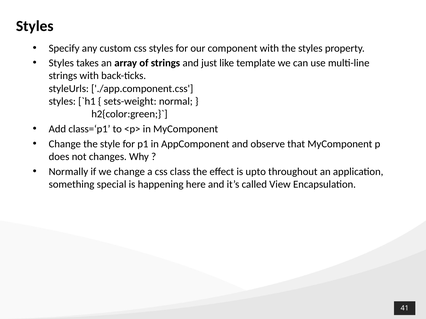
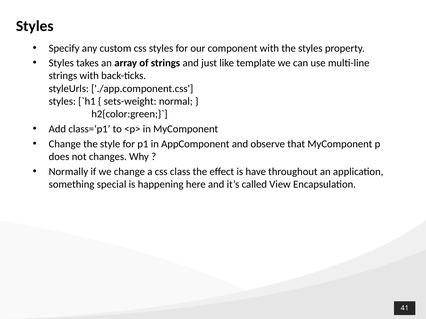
upto: upto -> have (256, 172)
